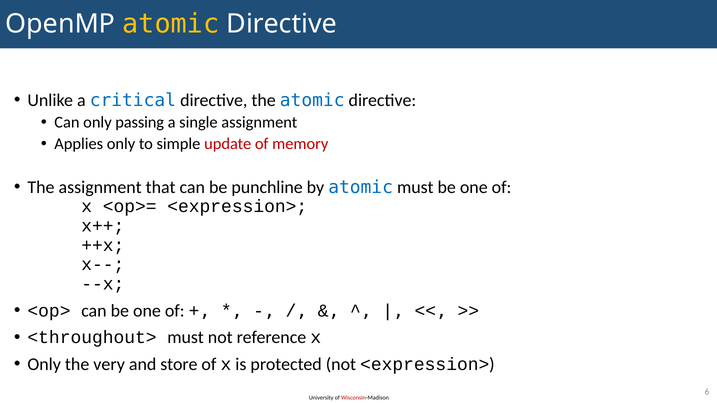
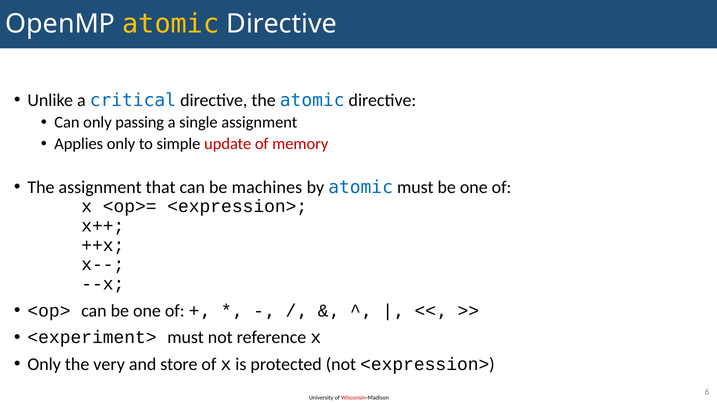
punchline: punchline -> machines (267, 187)
<throughout>: <throughout> -> <experiment> (92, 338)
